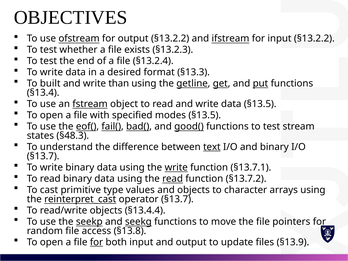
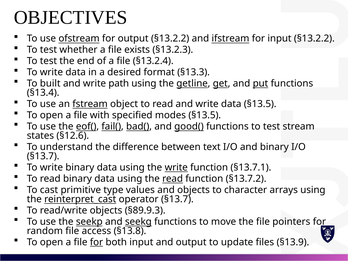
than: than -> path (119, 83)
§48.3: §48.3 -> §12.6 (73, 136)
text underline: present -> none (212, 147)
§13.4.4: §13.4.4 -> §89.9.3 (145, 210)
